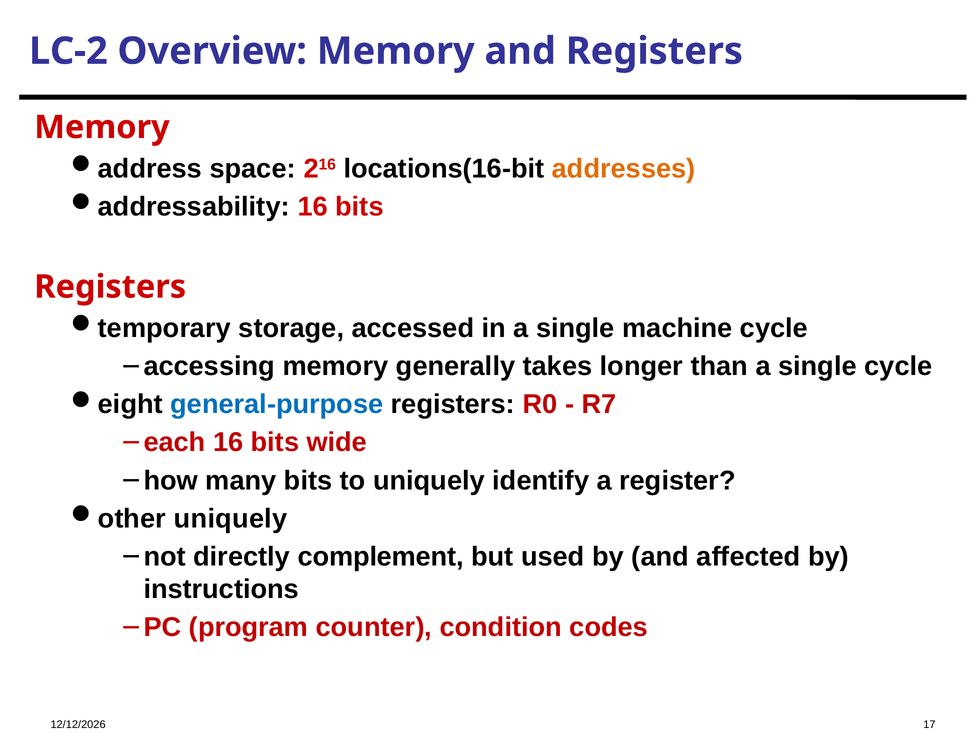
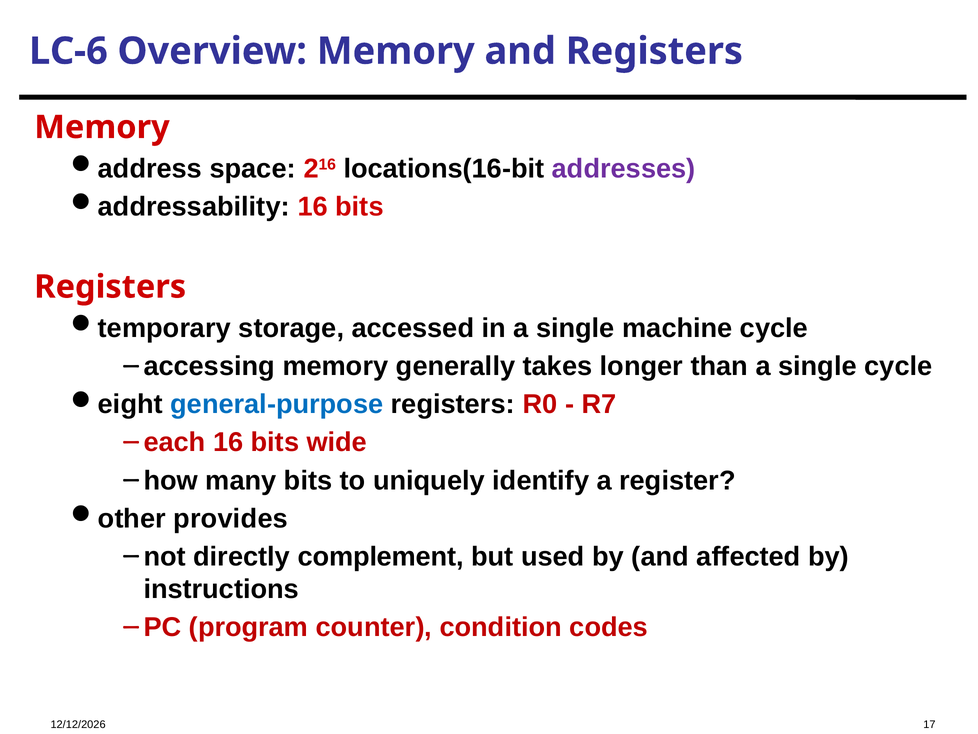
LC-2: LC-2 -> LC-6 (68, 51)
addresses colour: orange -> purple (624, 169)
uniquely: uniquely -> provides (231, 518)
